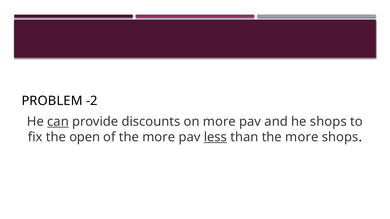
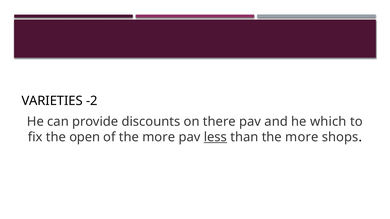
PROBLEM: PROBLEM -> VARIETIES (52, 101)
can underline: present -> none (58, 122)
on more: more -> there (219, 122)
he shops: shops -> which (328, 122)
